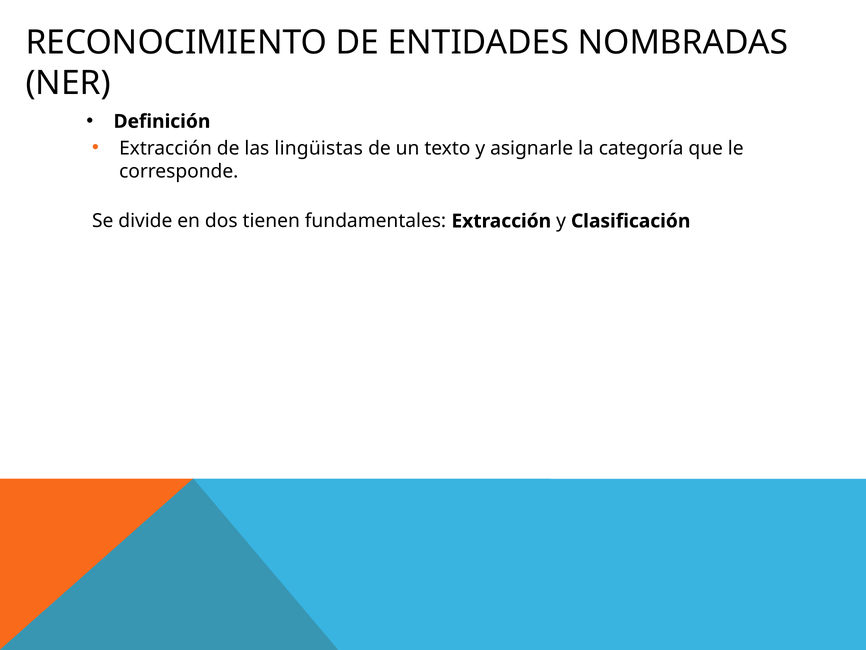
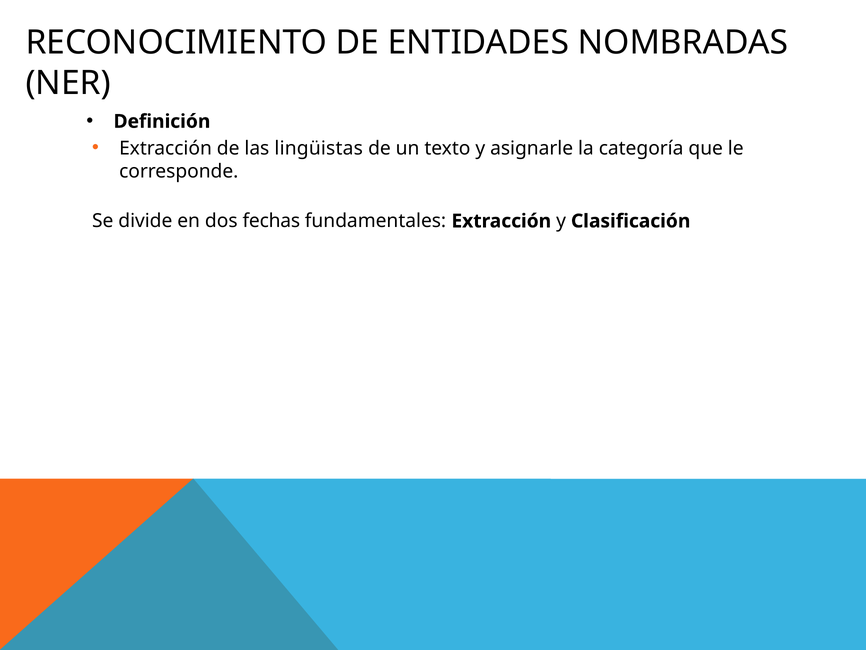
tienen: tienen -> fechas (271, 221)
